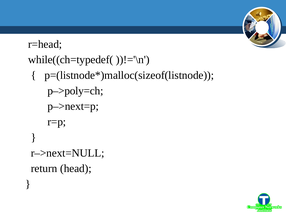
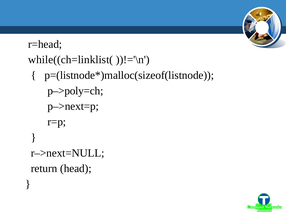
while((ch=typedef(: while((ch=typedef( -> while((ch=linklist( (71, 60)
